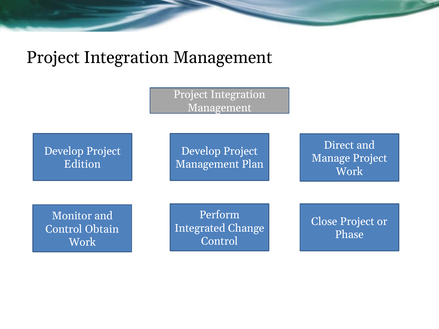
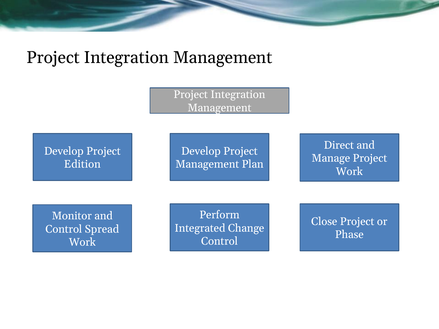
Obtain: Obtain -> Spread (102, 229)
